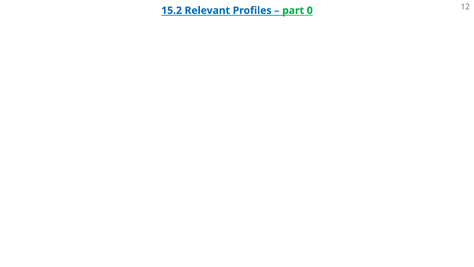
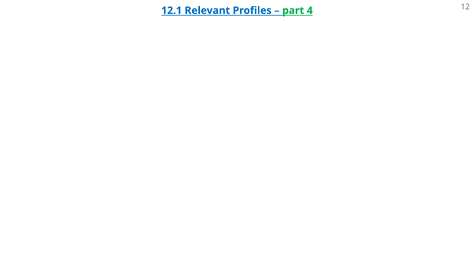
15.2: 15.2 -> 12.1 (172, 11)
0: 0 -> 4 (310, 11)
